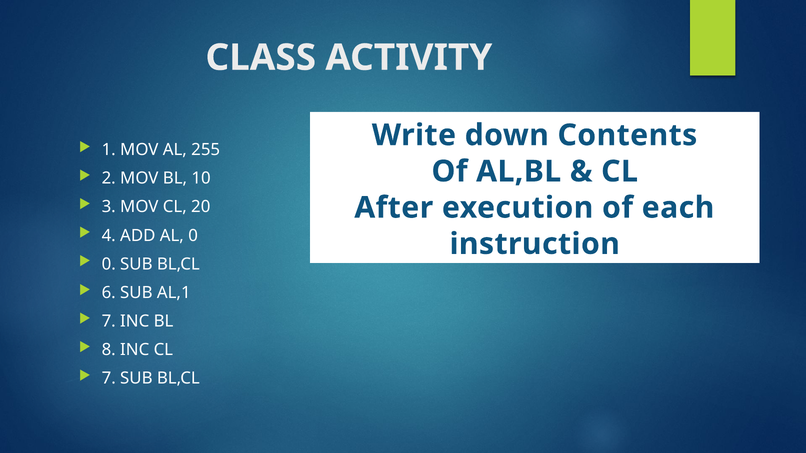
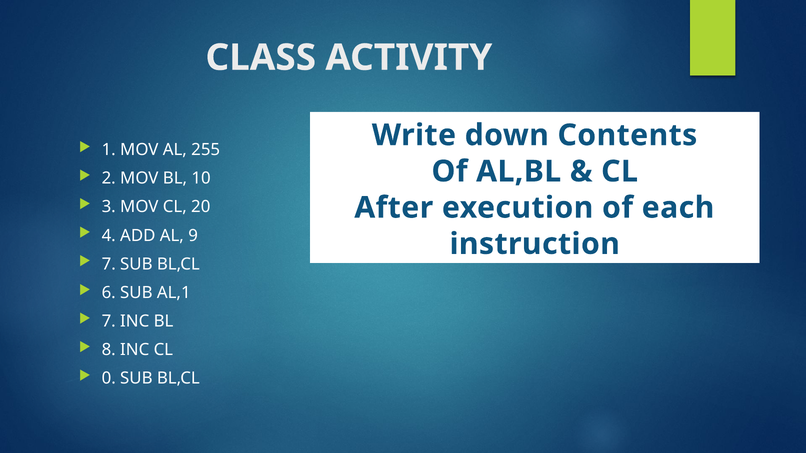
AL 0: 0 -> 9 (193, 236)
0: 0 -> 7 (109, 264)
7: 7 -> 0 (109, 378)
